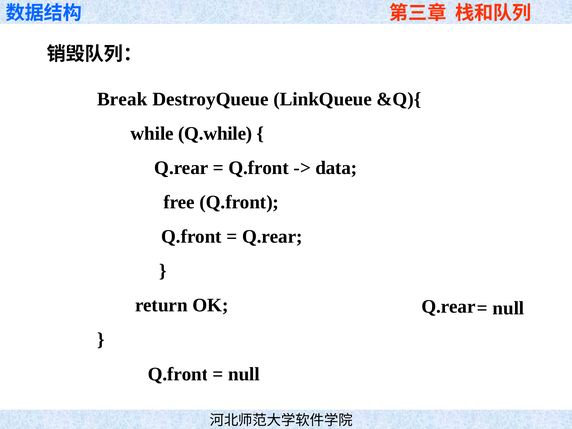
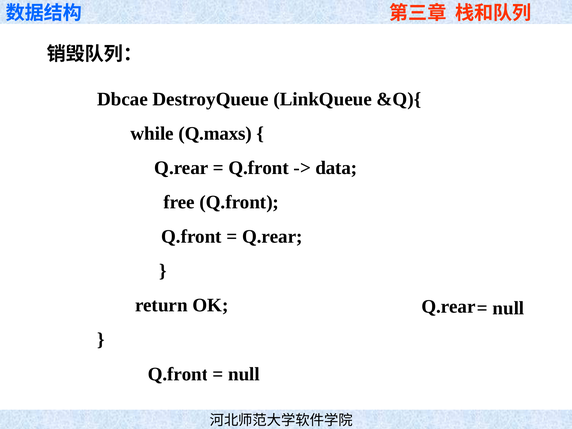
Break: Break -> Dbcae (122, 99)
Q.while: Q.while -> Q.maxs (215, 133)
